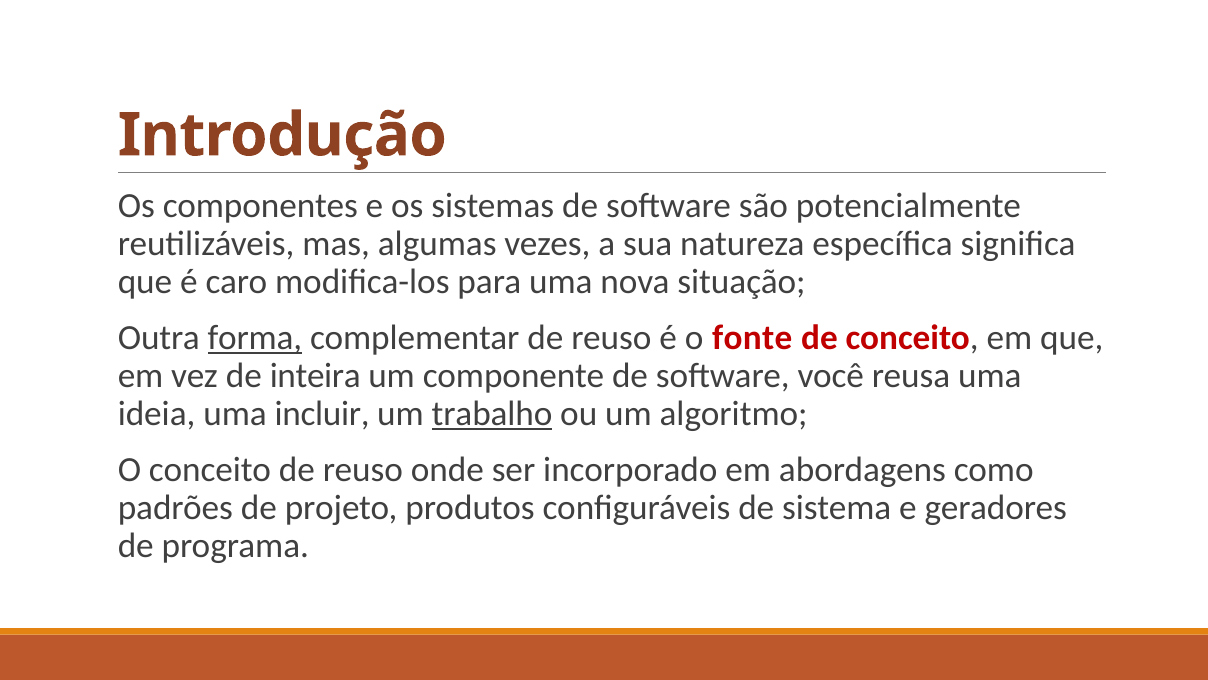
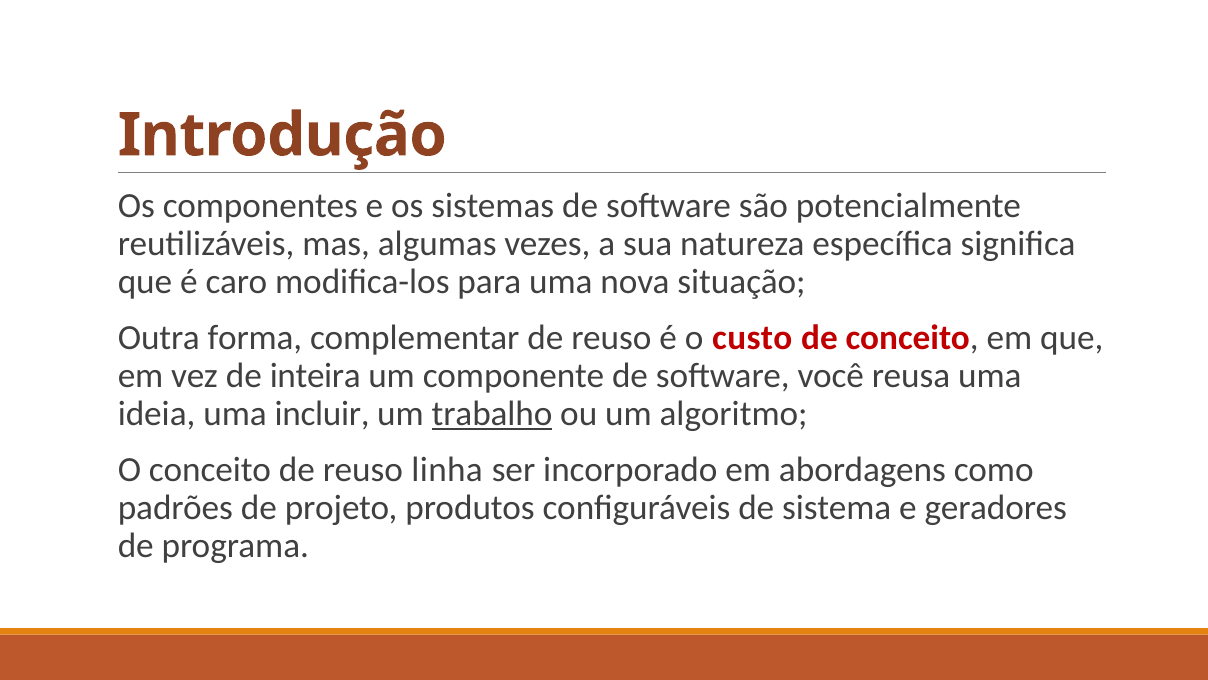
forma underline: present -> none (255, 338)
fonte: fonte -> custo (752, 338)
onde: onde -> linha (447, 469)
